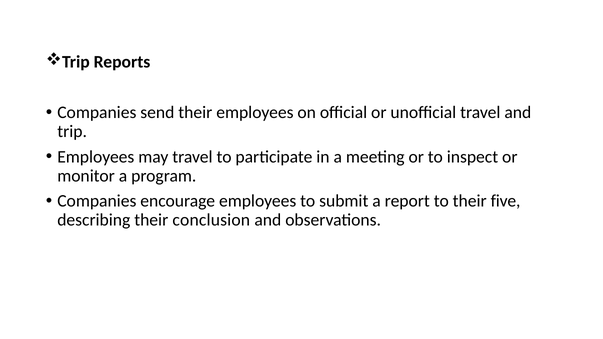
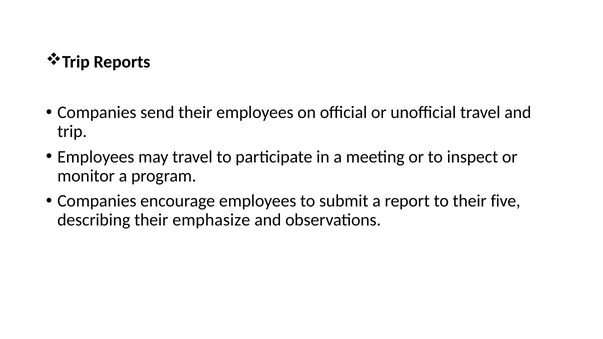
conclusion: conclusion -> emphasize (211, 220)
